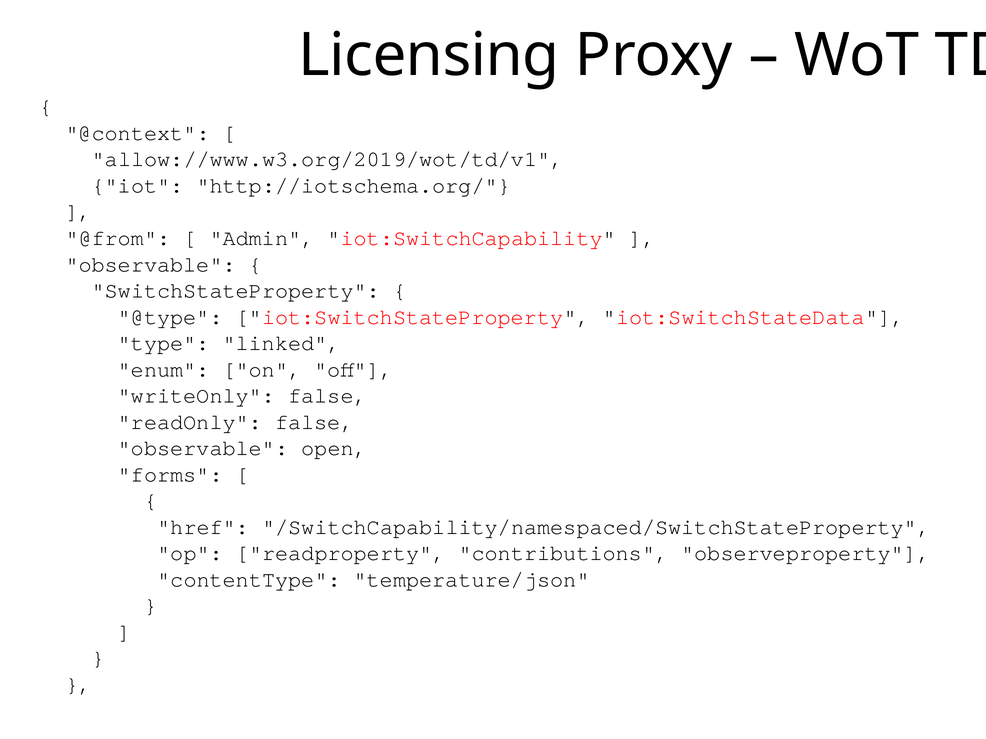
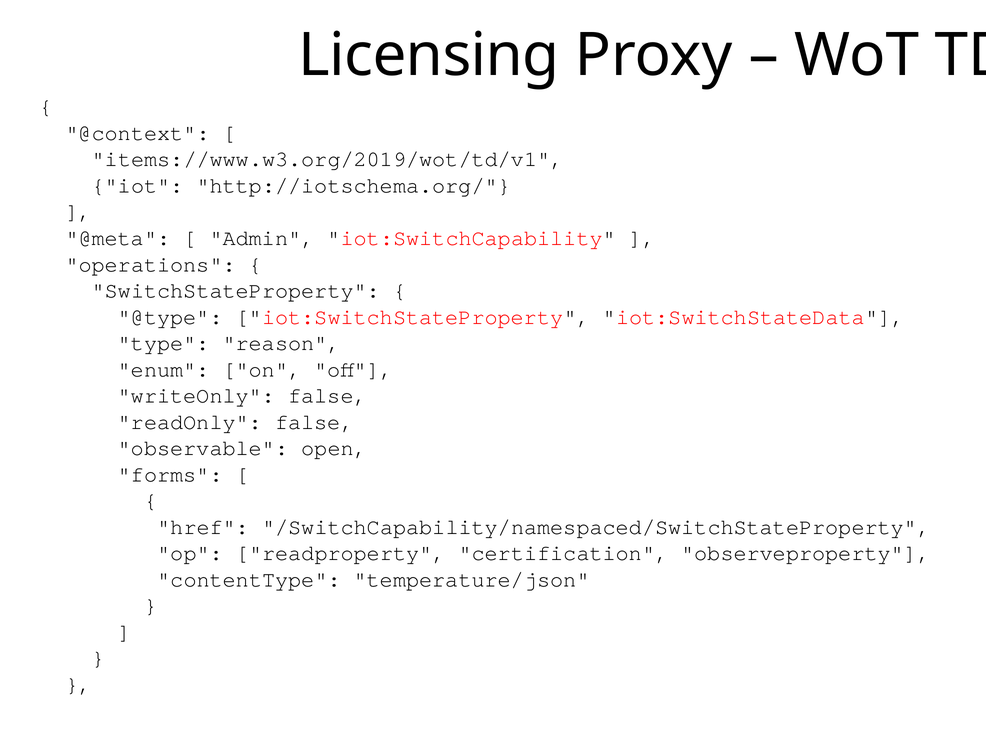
allow://www.w3.org/2019/wot/td/v1: allow://www.w3.org/2019/wot/td/v1 -> items://www.w3.org/2019/wot/td/v1 (328, 159)
@from: @from -> @meta (118, 238)
observable: observable -> operations (151, 264)
linked: linked -> reason (282, 343)
contributions: contributions -> certification (563, 554)
